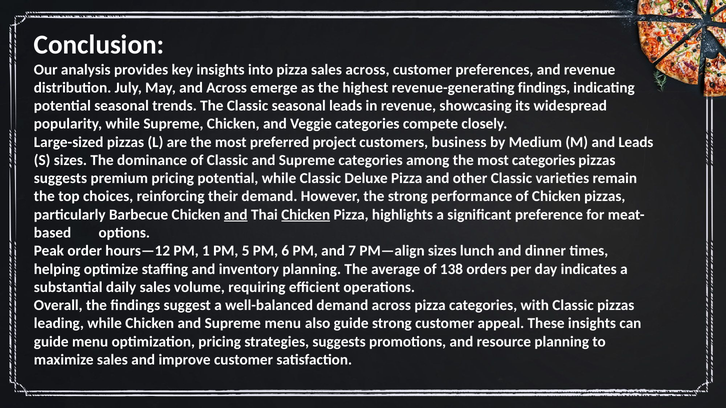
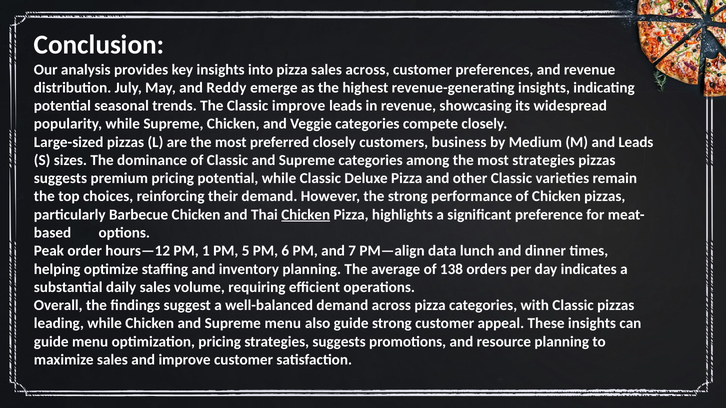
and Across: Across -> Reddy (226, 88)
revenue-generating findings: findings -> insights (544, 88)
Classic seasonal: seasonal -> improve (299, 106)
preferred project: project -> closely (334, 142)
most categories: categories -> strategies (543, 160)
and underline: present -> none (236, 215)
PM—align sizes: sizes -> data (442, 251)
